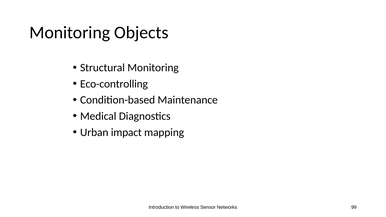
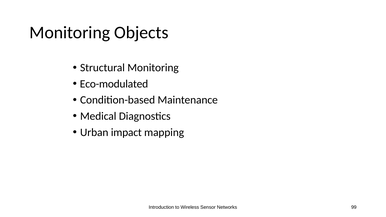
Eco-controlling: Eco-controlling -> Eco-modulated (114, 84)
